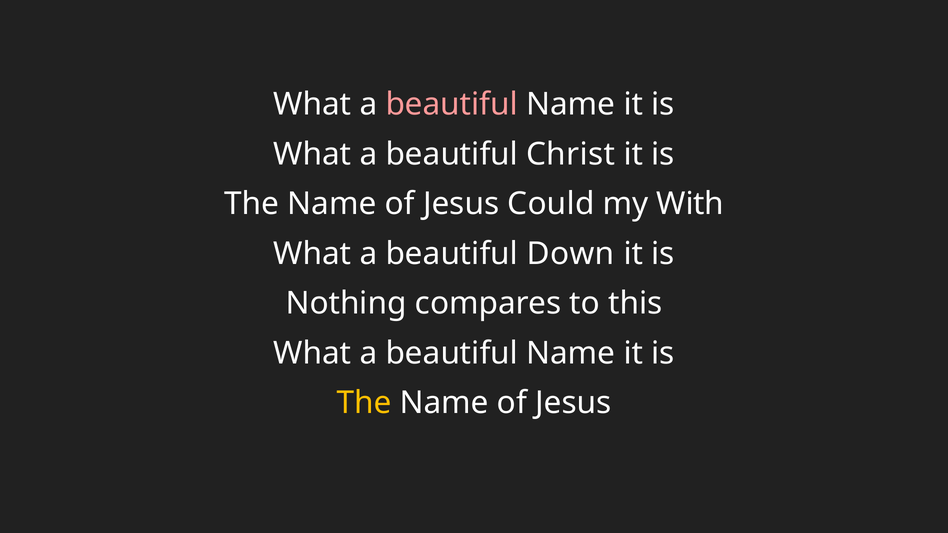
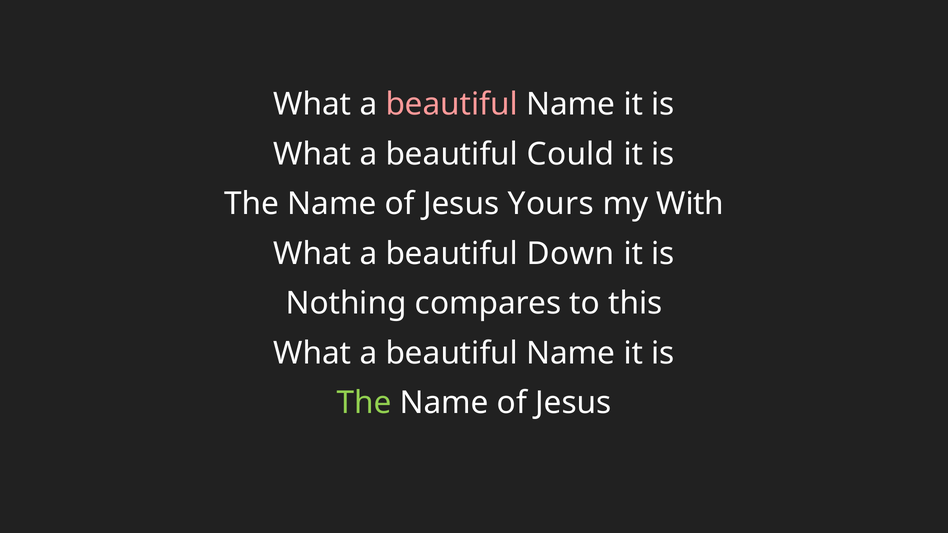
Christ: Christ -> Could (571, 154)
Could: Could -> Yours (551, 204)
The colour: yellow -> light green (364, 403)
